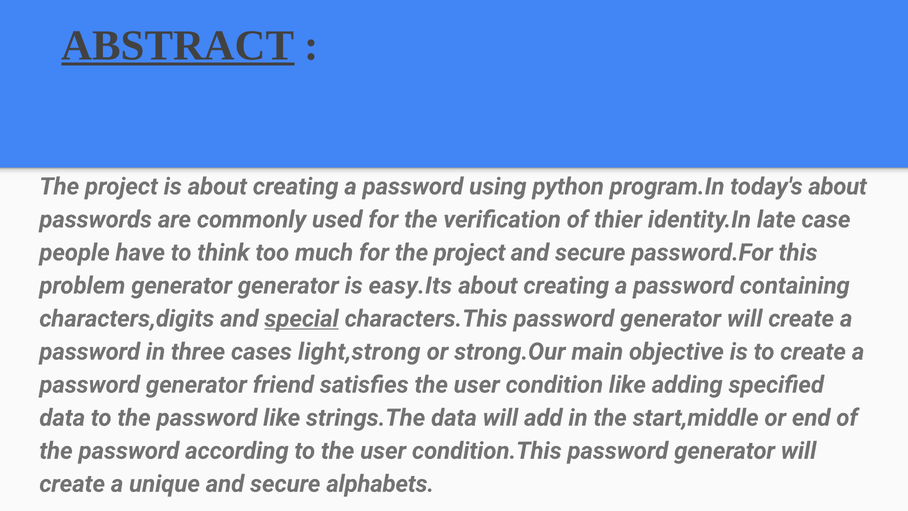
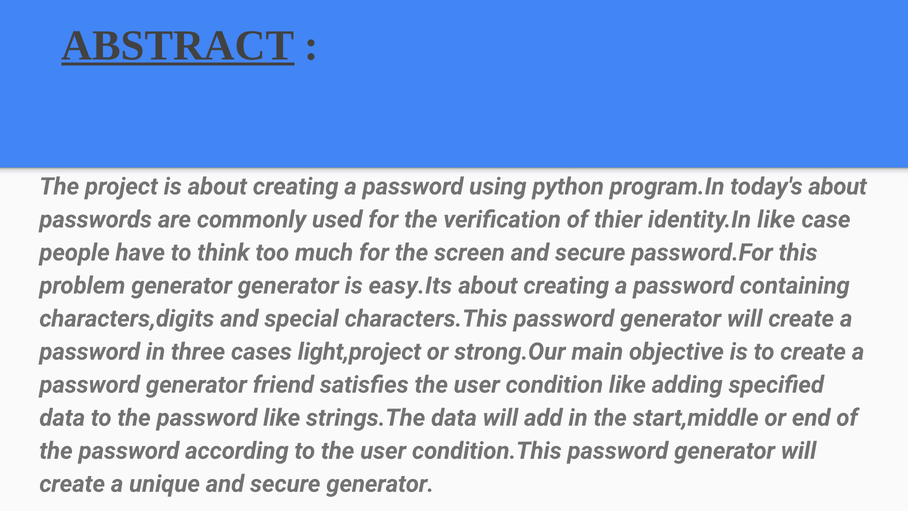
identity.In late: late -> like (776, 219)
for the project: project -> screen (469, 252)
special underline: present -> none (302, 319)
light,strong: light,strong -> light,project (359, 352)
secure alphabets: alphabets -> generator (380, 484)
